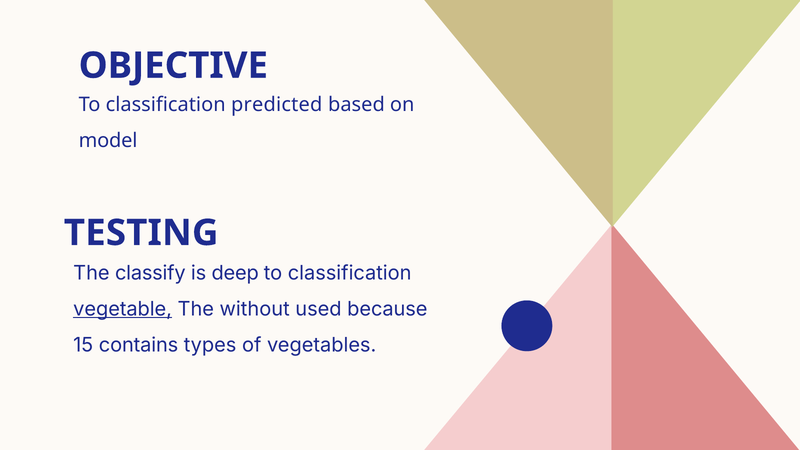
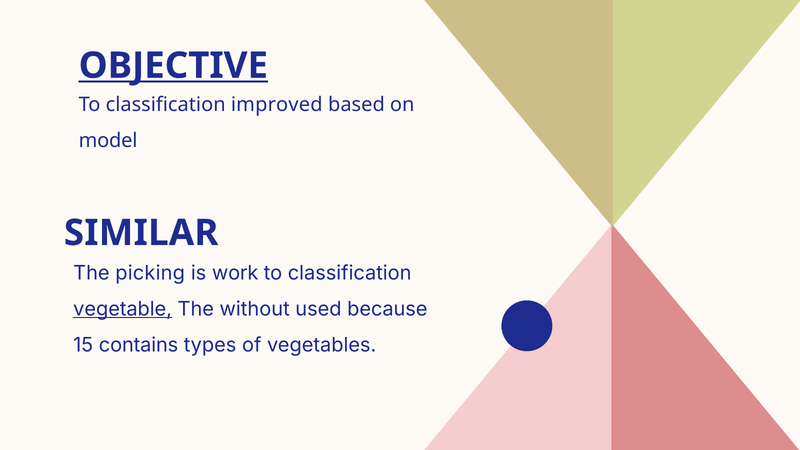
OBJECTIVE underline: none -> present (173, 66)
predicted: predicted -> improved (277, 105)
TESTING: TESTING -> SIMILAR (141, 233)
classify: classify -> picking (150, 273)
deep: deep -> work (235, 273)
